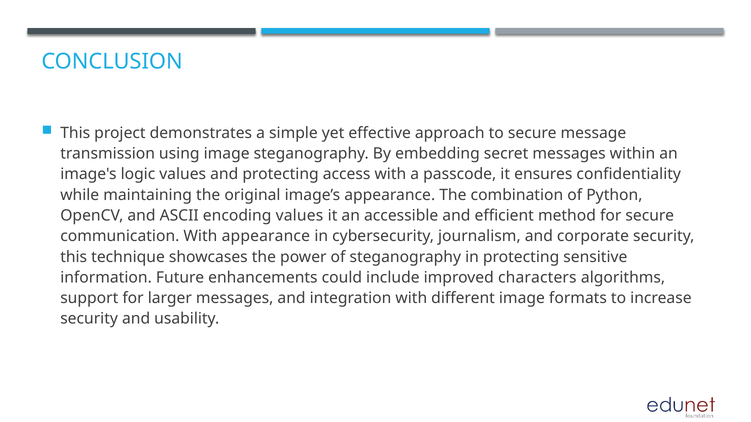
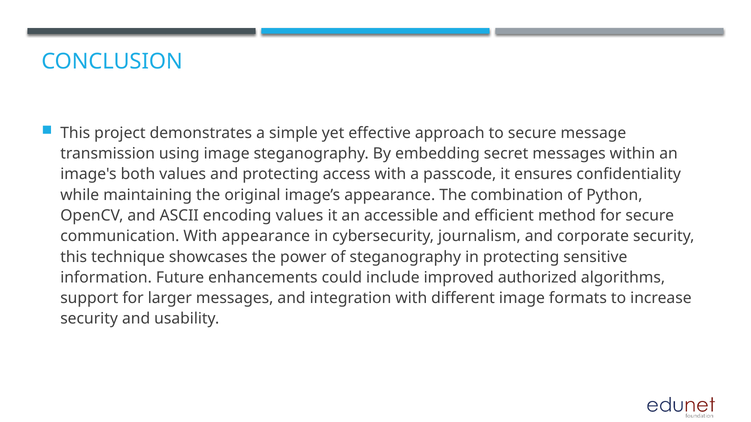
logic: logic -> both (138, 174)
characters: characters -> authorized (537, 278)
